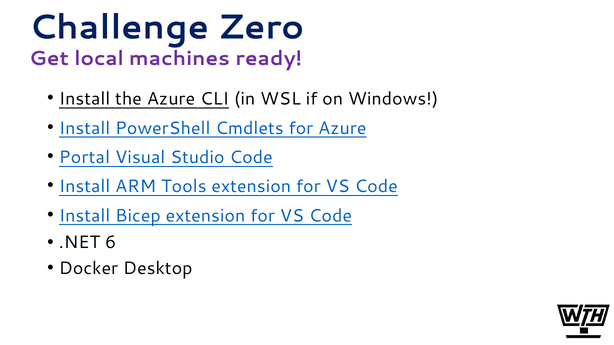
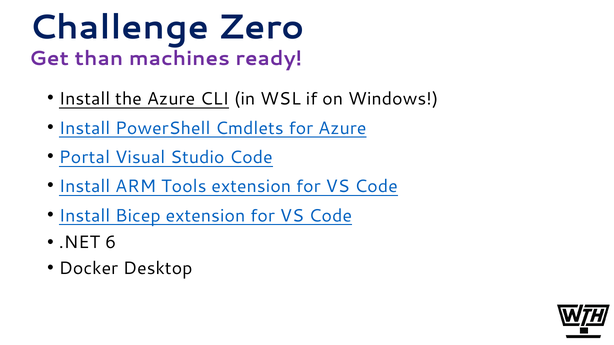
local: local -> than (99, 59)
